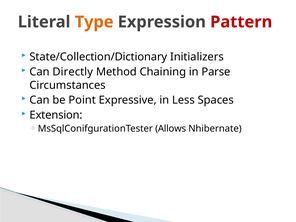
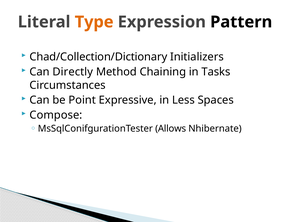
Pattern colour: red -> black (241, 22)
State/Collection/Dictionary: State/Collection/Dictionary -> Chad/Collection/Dictionary (98, 57)
Parse: Parse -> Tasks (216, 72)
Extension: Extension -> Compose (56, 115)
